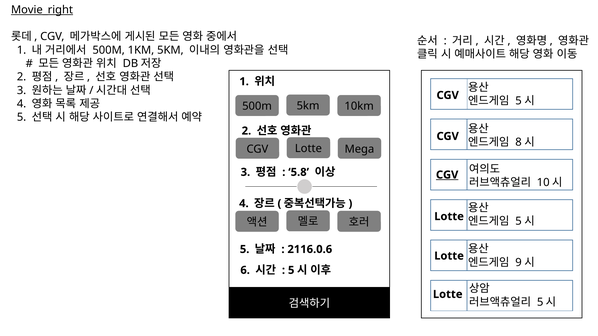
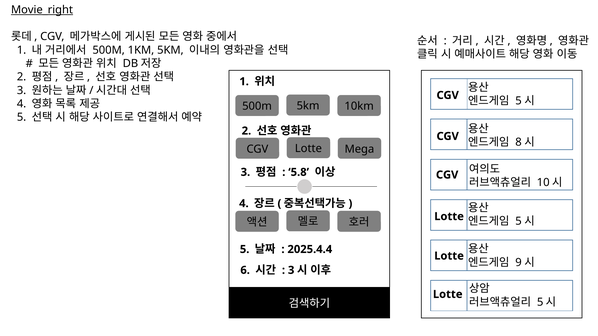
CGV underline: present -> none (447, 175)
2116.0.6: 2116.0.6 -> 2025.4.4 (310, 250)
5: 5 -> 3 (291, 270)
